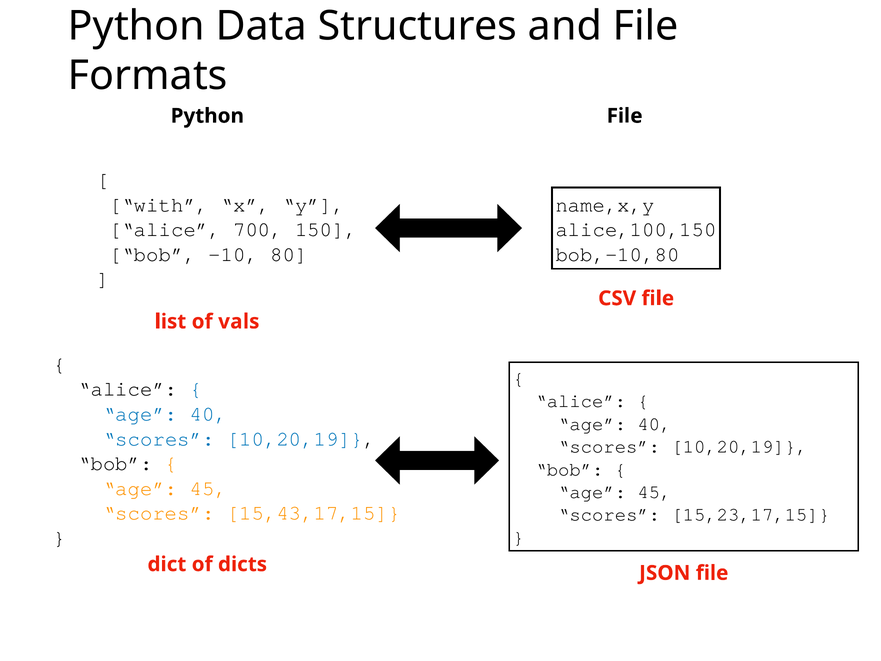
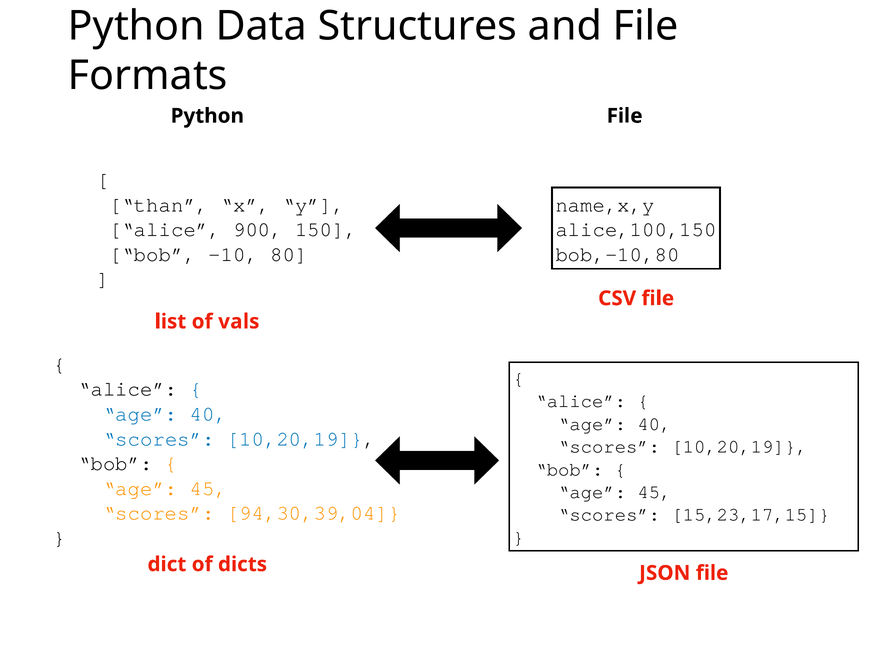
with: with -> than (159, 205)
700: 700 -> 900 (258, 229)
15,43,17,15: 15,43,17,15 -> 94,30,39,04 (314, 513)
